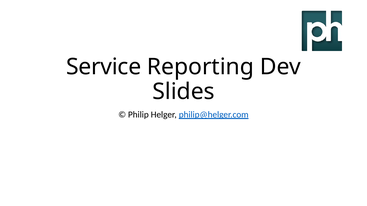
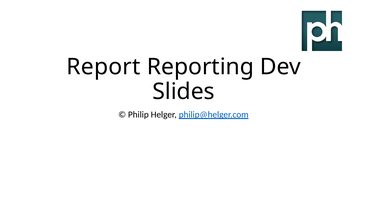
Service: Service -> Report (103, 67)
